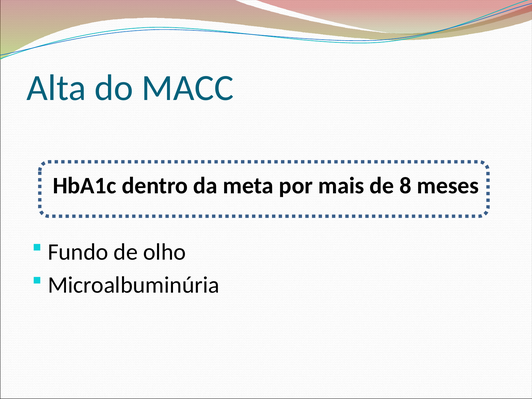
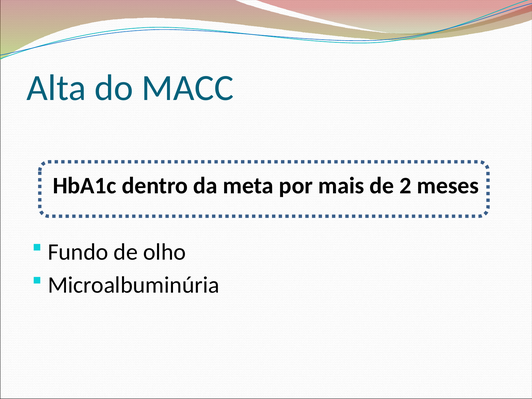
8: 8 -> 2 (406, 186)
